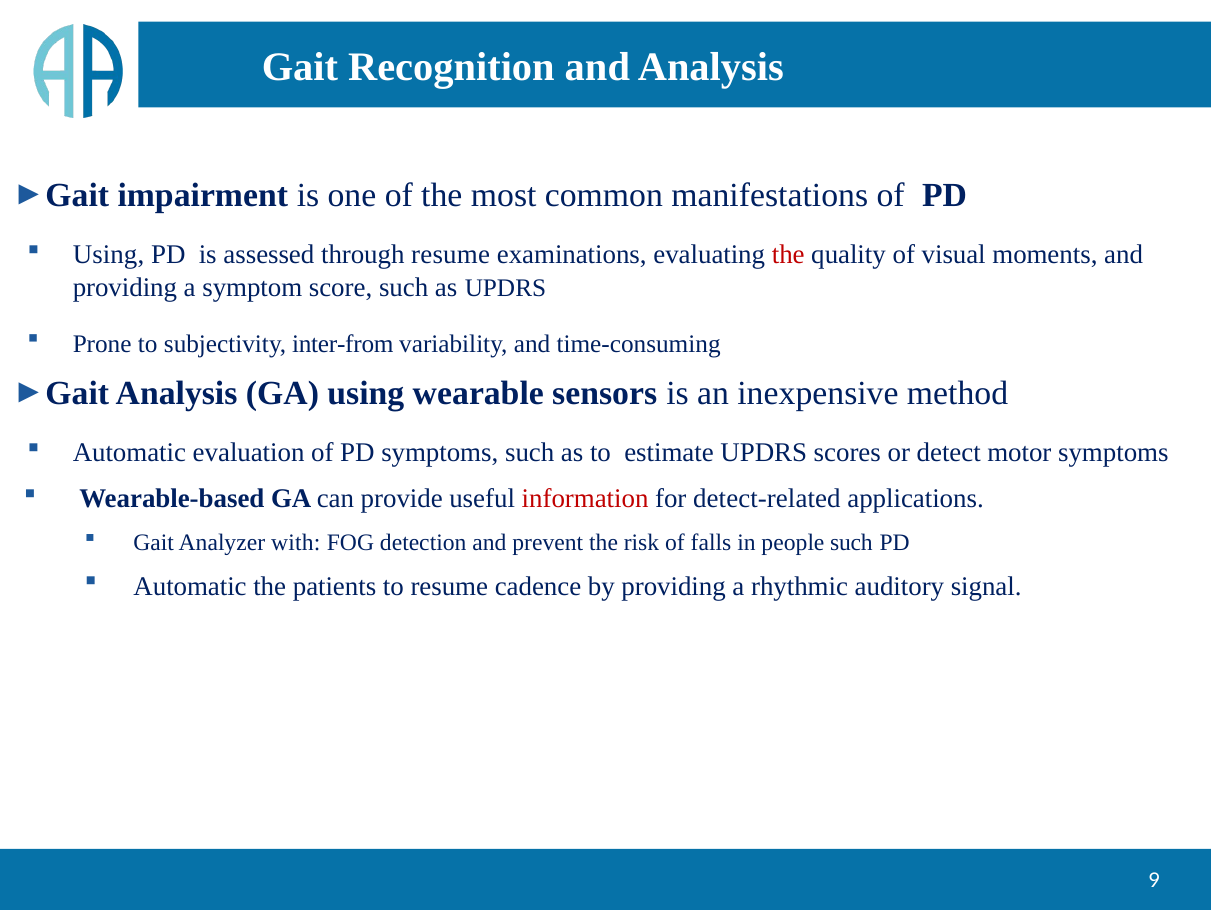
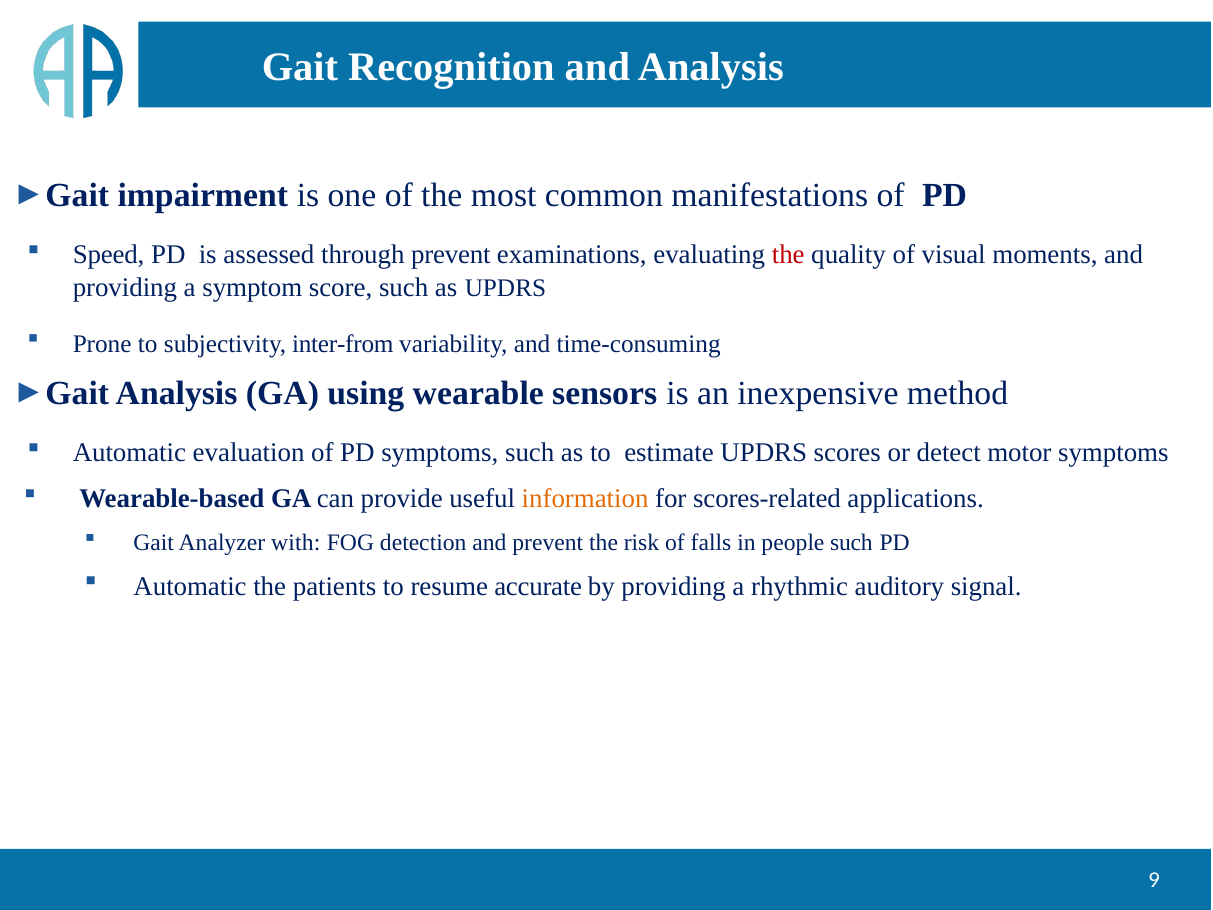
Using: Using -> Speed (109, 255)
through resume: resume -> prevent (451, 255)
information colour: red -> orange (585, 499)
detect-related: detect-related -> scores-related (767, 499)
cadence: cadence -> accurate (538, 586)
